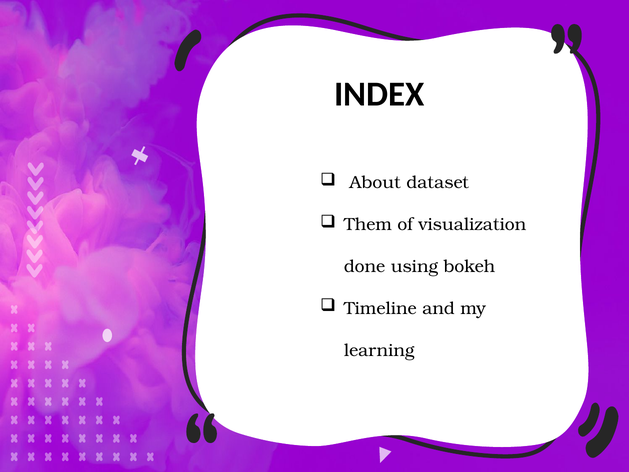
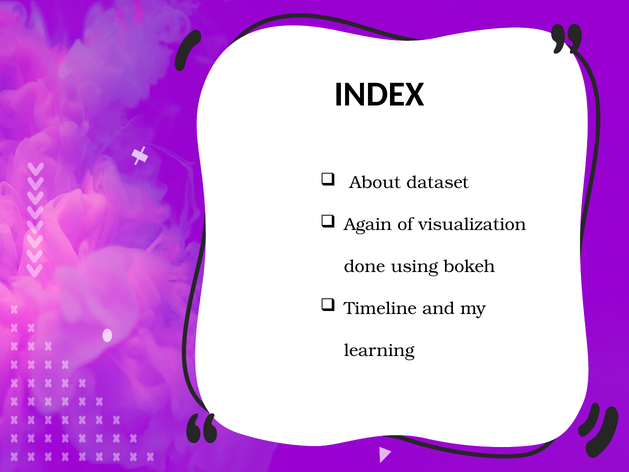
Them: Them -> Again (368, 224)
